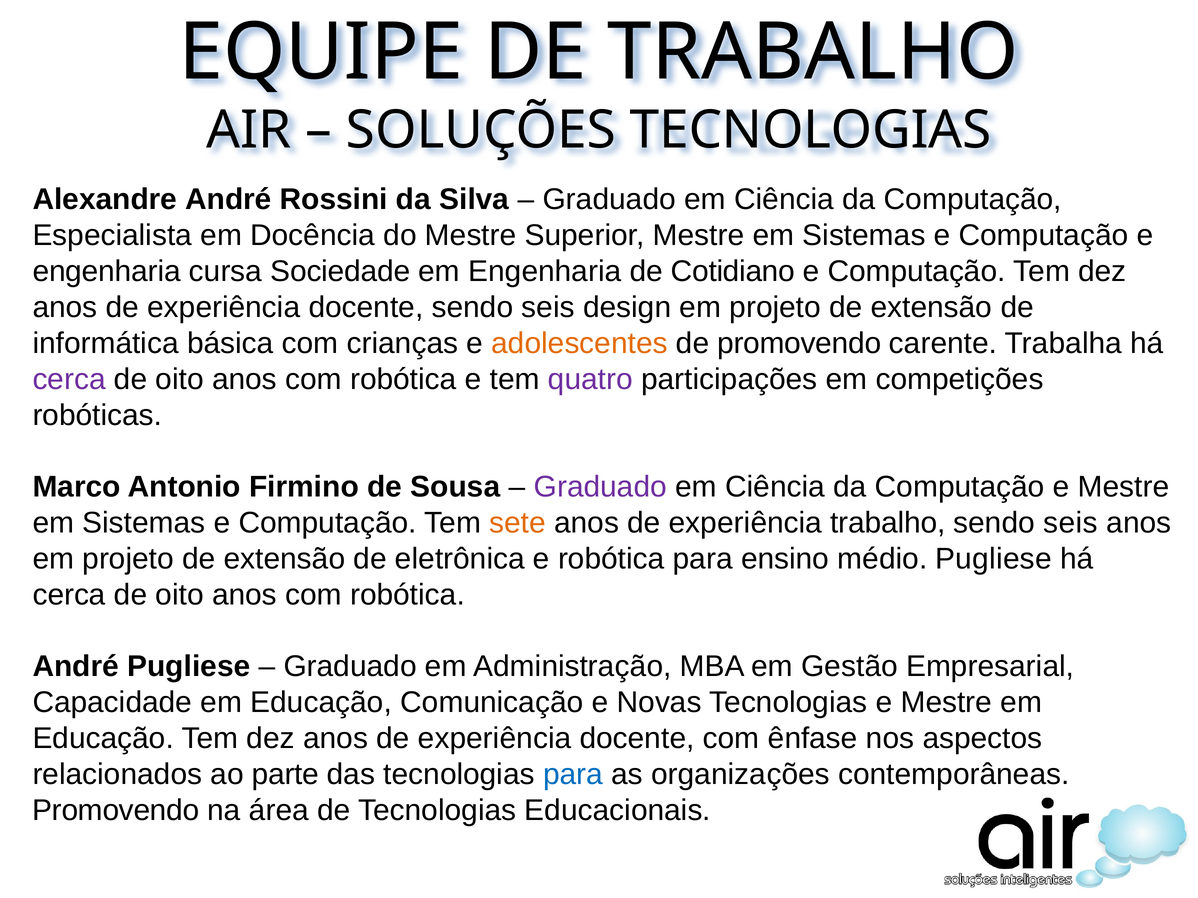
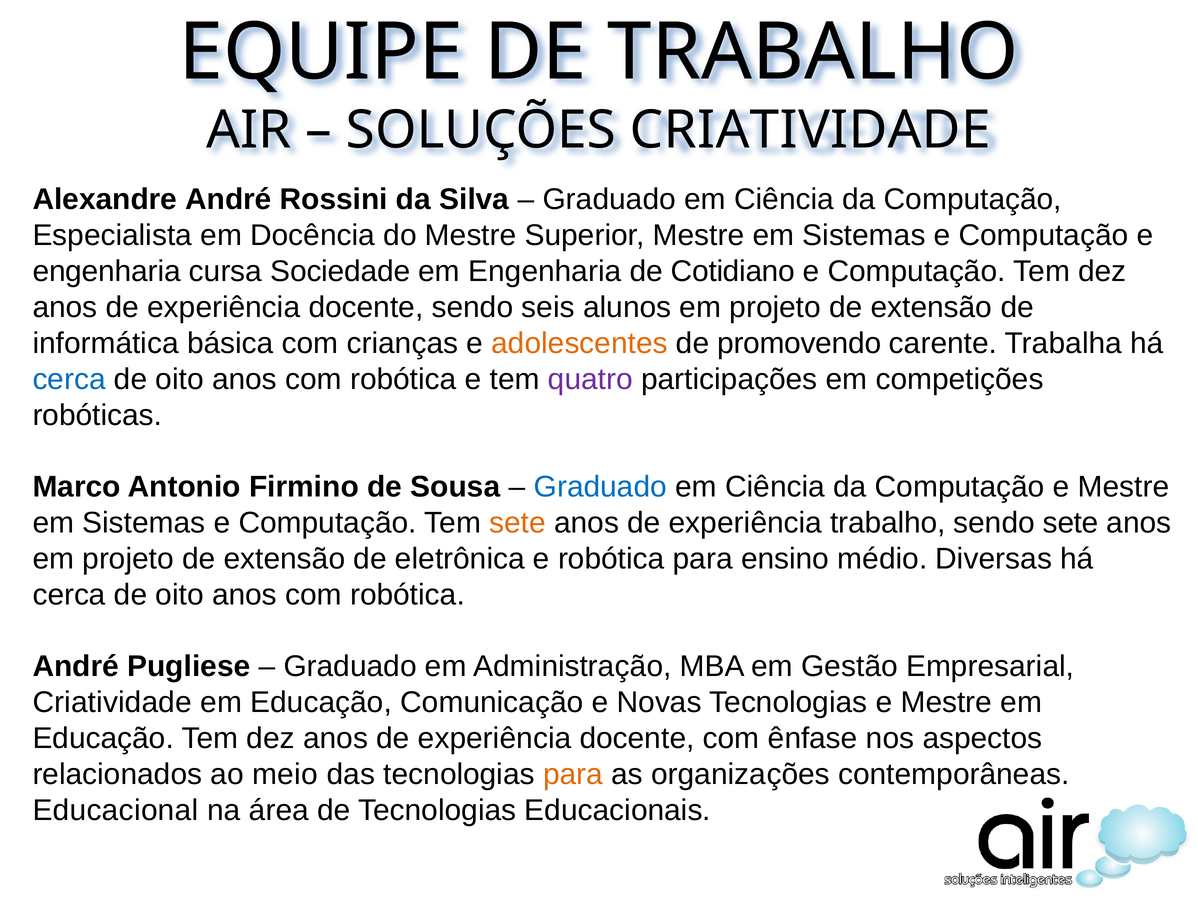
SOLUÇÕES TECNOLOGIAS: TECNOLOGIAS -> CRIATIVIDADE (810, 130)
design: design -> alunos (627, 308)
cerca colour: purple -> blue (69, 379)
Graduado colour: purple -> blue (600, 487)
seis: seis -> sete (1071, 523)
médio Pugliese: Pugliese -> Diversas (994, 559)
Capacidade: Capacidade -> Criatividade (112, 703)
parte: parte -> meio (285, 775)
para colour: blue -> orange (573, 775)
Promovendo: Promovendo -> Educacional (116, 811)
